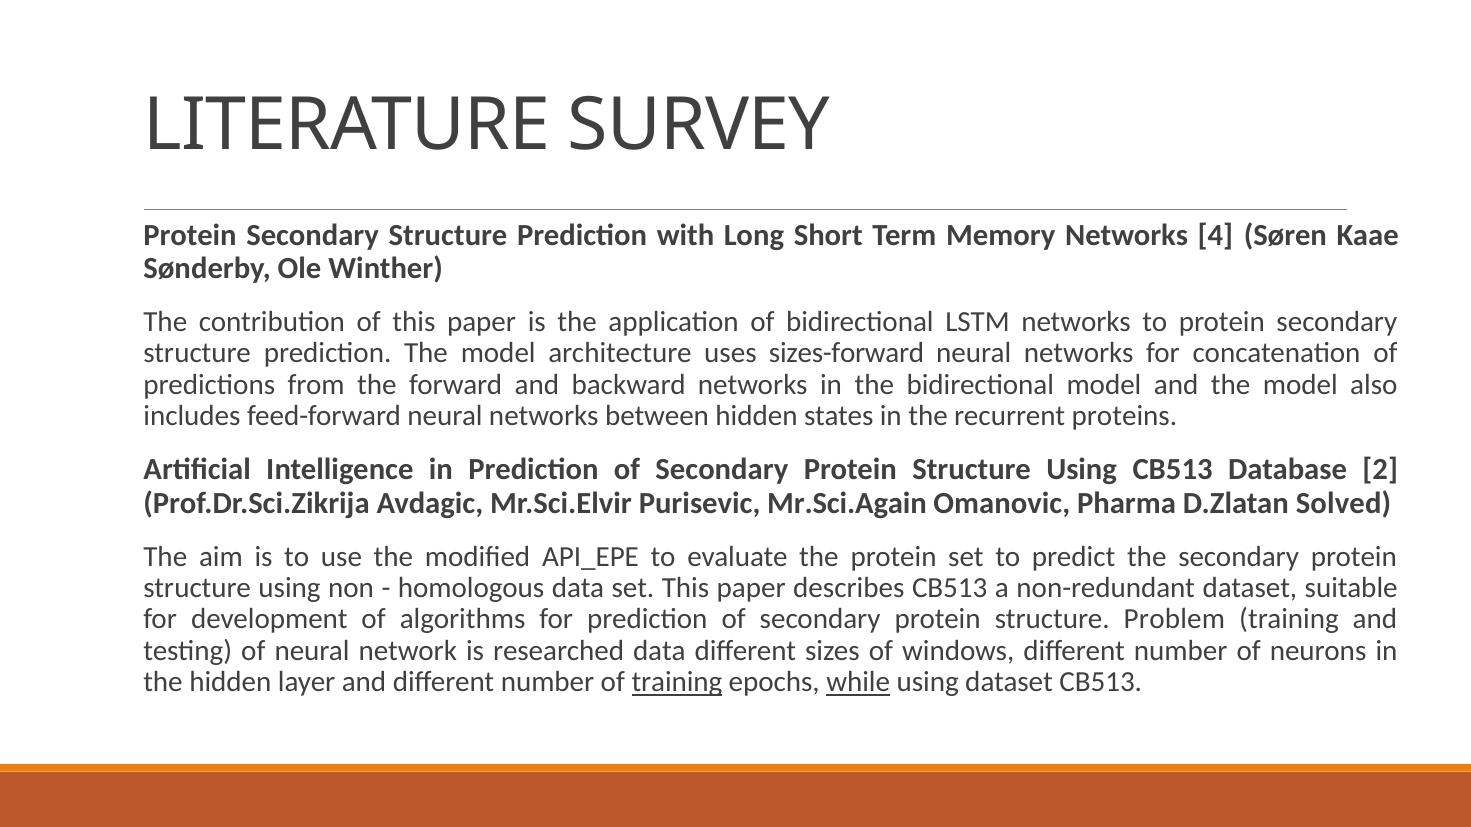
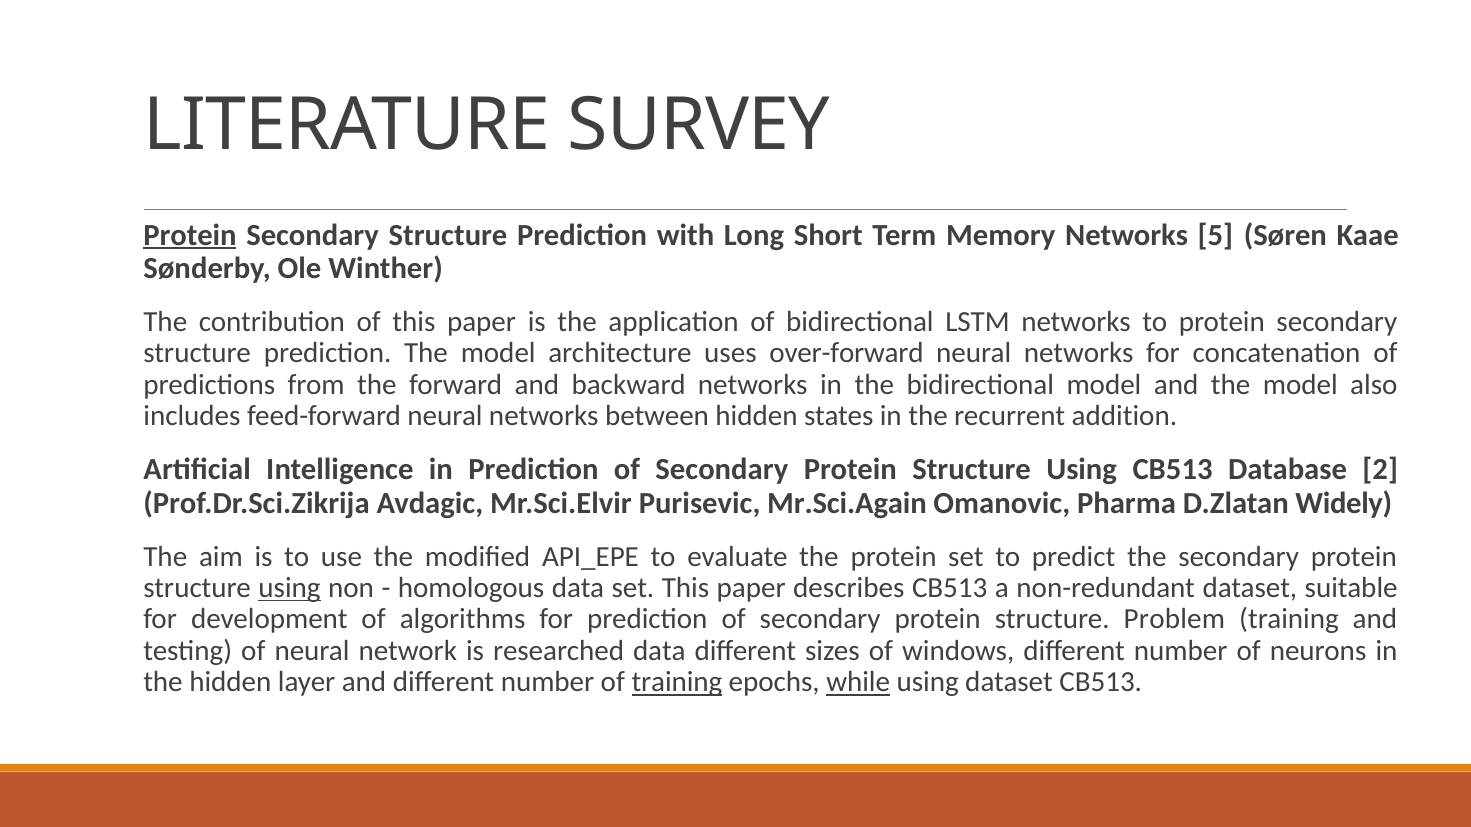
Protein underline: none -> present (190, 235)
4: 4 -> 5 (1215, 235)
sizes-forward: sizes-forward -> over-forward (847, 354)
proteins: proteins -> addition (1124, 416)
Solved: Solved -> Widely (1344, 503)
using underline: none -> present (290, 588)
